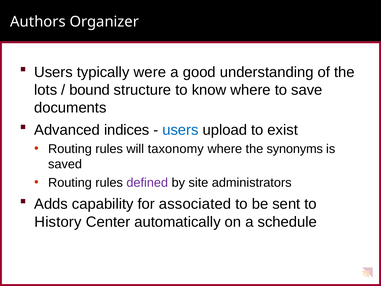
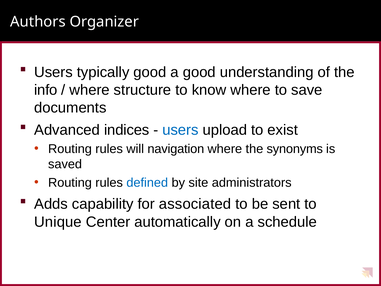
typically were: were -> good (150, 72)
lots: lots -> info (46, 90)
bound: bound -> where (90, 90)
taxonomy: taxonomy -> navigation (176, 149)
defined colour: purple -> blue (147, 182)
History: History -> Unique (58, 222)
